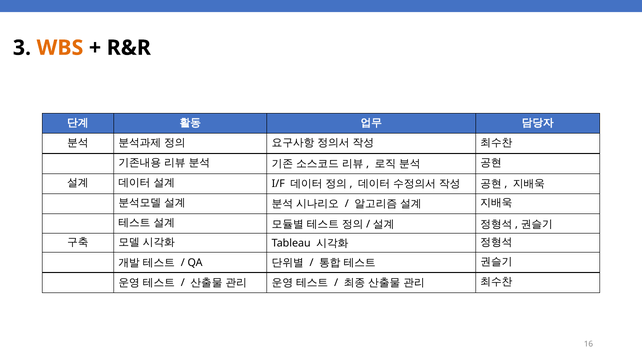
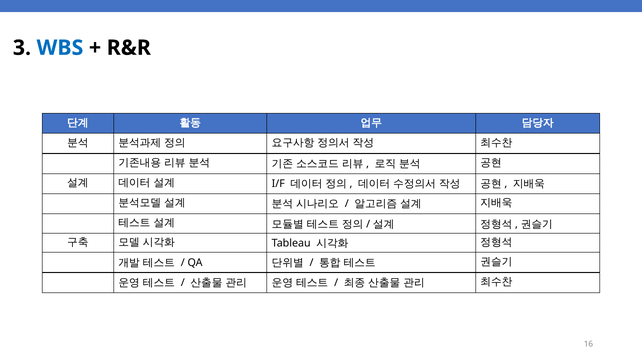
WBS colour: orange -> blue (60, 48)
